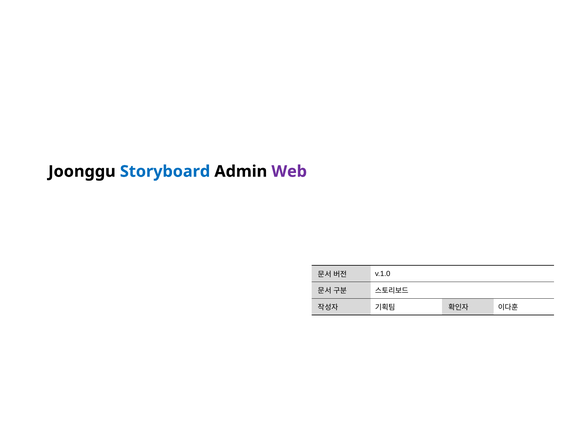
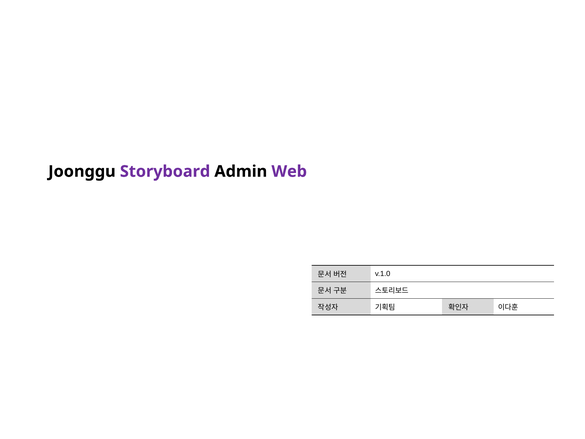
Storyboard colour: blue -> purple (165, 171)
